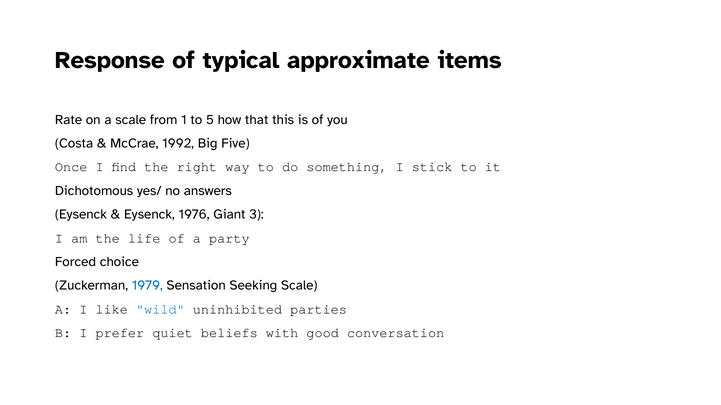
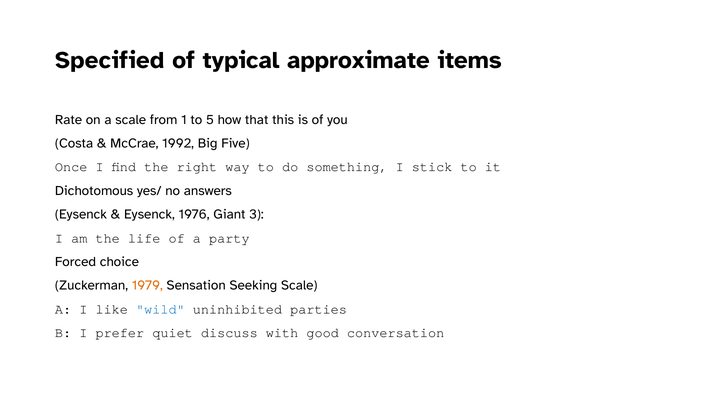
Response: Response -> Specified (110, 61)
1979 colour: blue -> orange (147, 286)
beliefs: beliefs -> discuss (229, 333)
